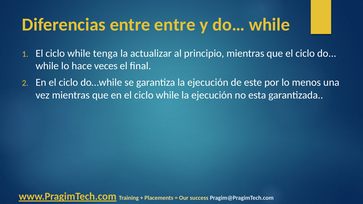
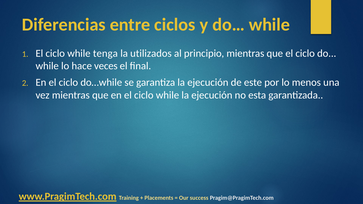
entre entre: entre -> ciclos (175, 25)
actualizar: actualizar -> utilizados (151, 53)
